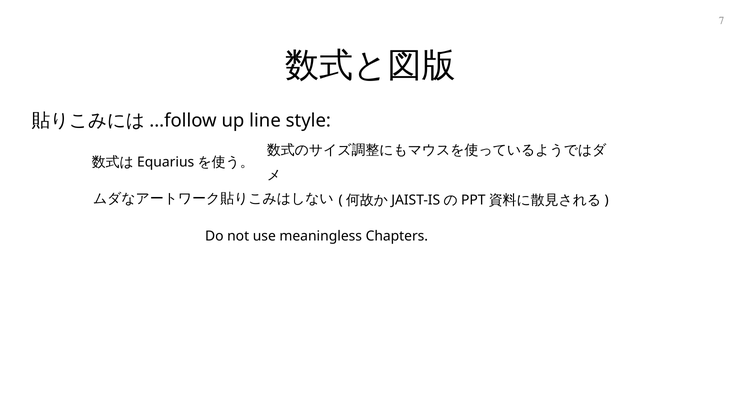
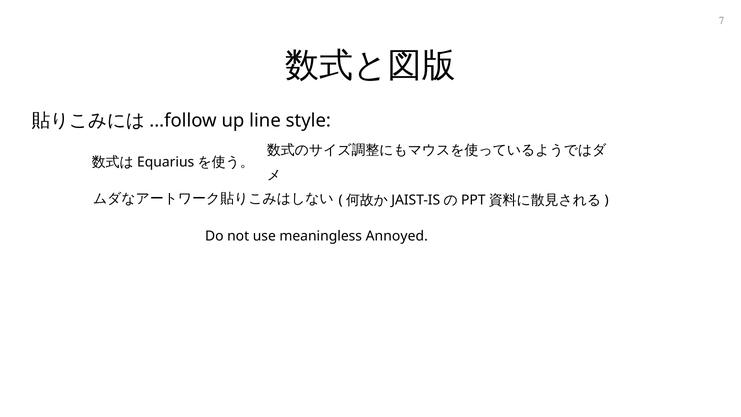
Chapters: Chapters -> Annoyed (397, 236)
